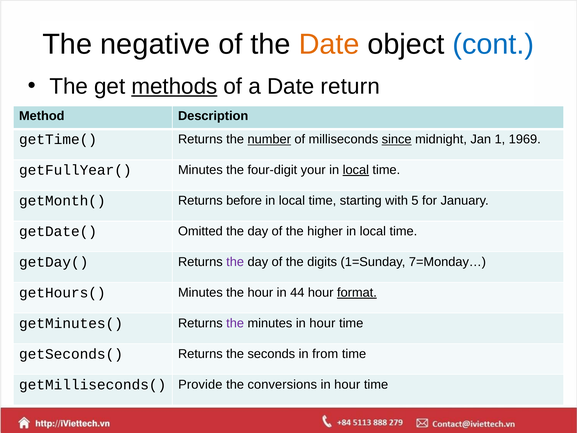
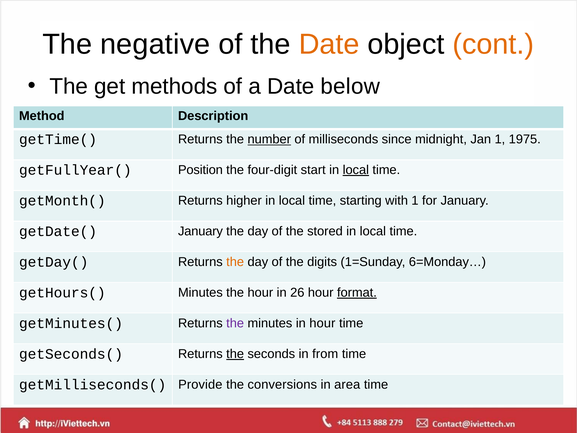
cont colour: blue -> orange (493, 44)
methods underline: present -> none (174, 86)
return: return -> below (350, 86)
since underline: present -> none (397, 139)
1969: 1969 -> 1975 (525, 139)
getFullYear( Minutes: Minutes -> Position (200, 170)
your: your -> start (313, 170)
before: before -> higher (244, 201)
with 5: 5 -> 1 (415, 201)
getDate( Omitted: Omitted -> January (200, 231)
higher: higher -> stored (325, 231)
the colour: purple -> orange (235, 262)
7=Monday…: 7=Monday… -> 6=Monday… (447, 262)
44: 44 -> 26 (297, 293)
the underline: none -> present (235, 354)
hour: hour -> area (347, 384)
